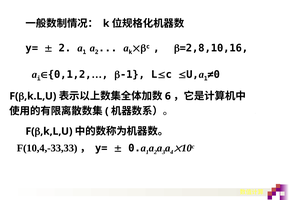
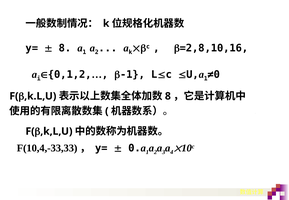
2: 2 -> 8 (65, 48)
6: 6 -> 8 (168, 96)
